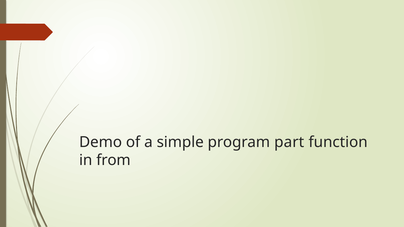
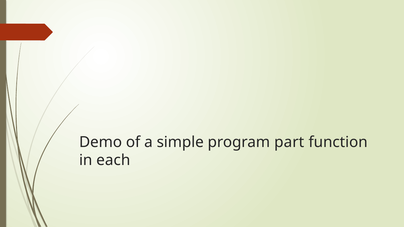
from: from -> each (113, 160)
